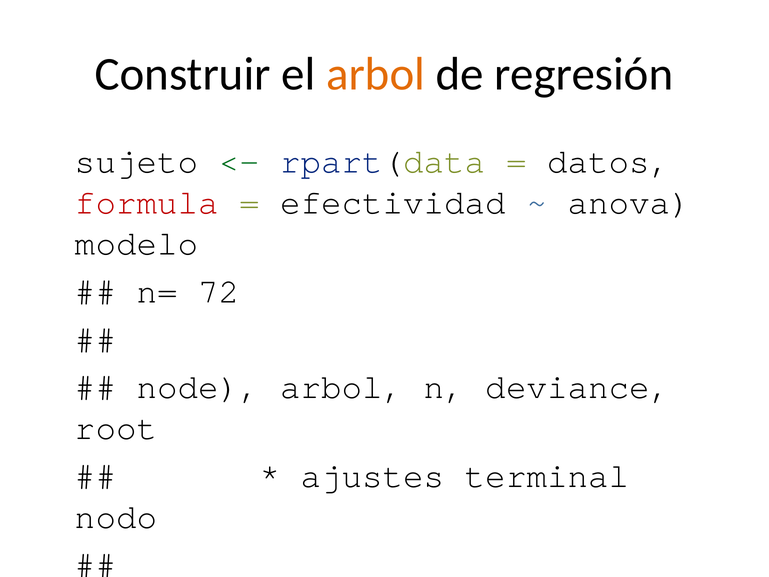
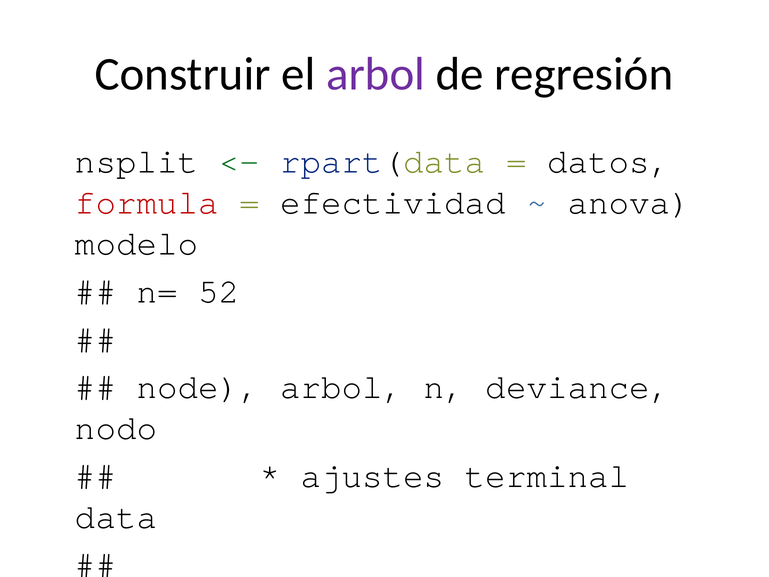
arbol colour: orange -> purple (376, 74)
sujeto: sujeto -> nsplit (137, 161)
72: 72 -> 52 (219, 291)
root: root -> nodo (116, 428)
nodo: nodo -> data (116, 517)
